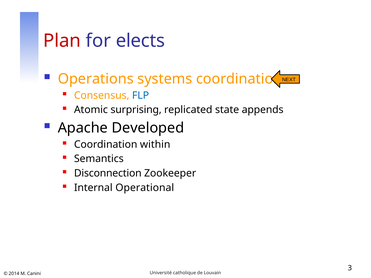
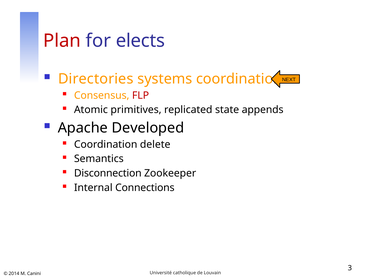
Operations: Operations -> Directories (96, 79)
FLP colour: blue -> red (141, 95)
surprising: surprising -> primitives (136, 110)
within: within -> delete (155, 145)
Operational: Operational -> Connections (145, 188)
